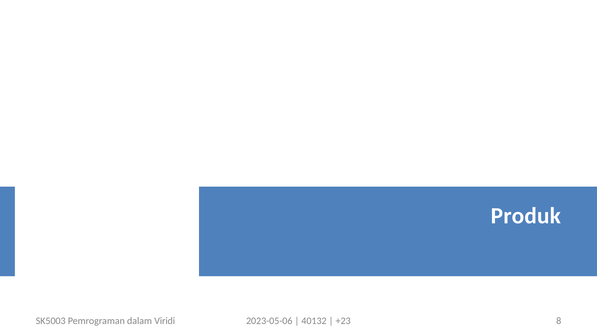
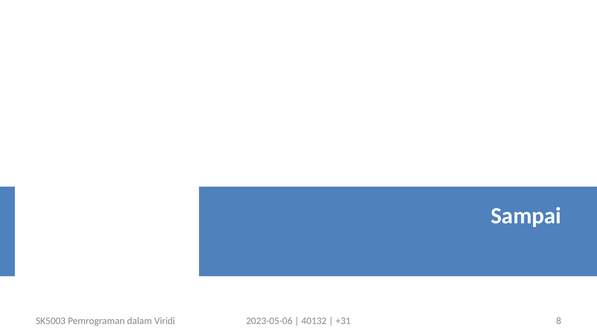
Produk: Produk -> Sampai (526, 216)
+23: +23 -> +31 (343, 321)
